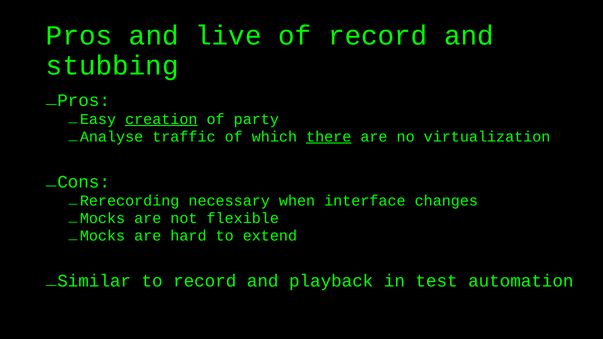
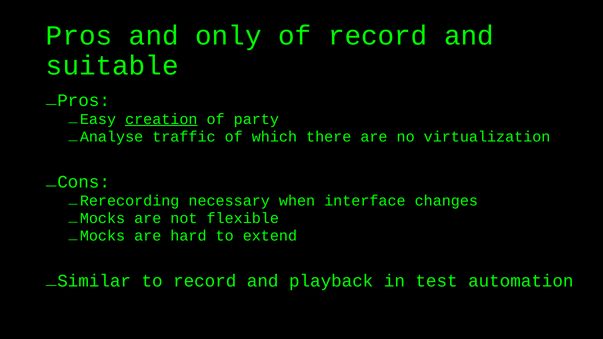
live: live -> only (228, 36)
stubbing: stubbing -> suitable (112, 66)
there underline: present -> none (329, 137)
